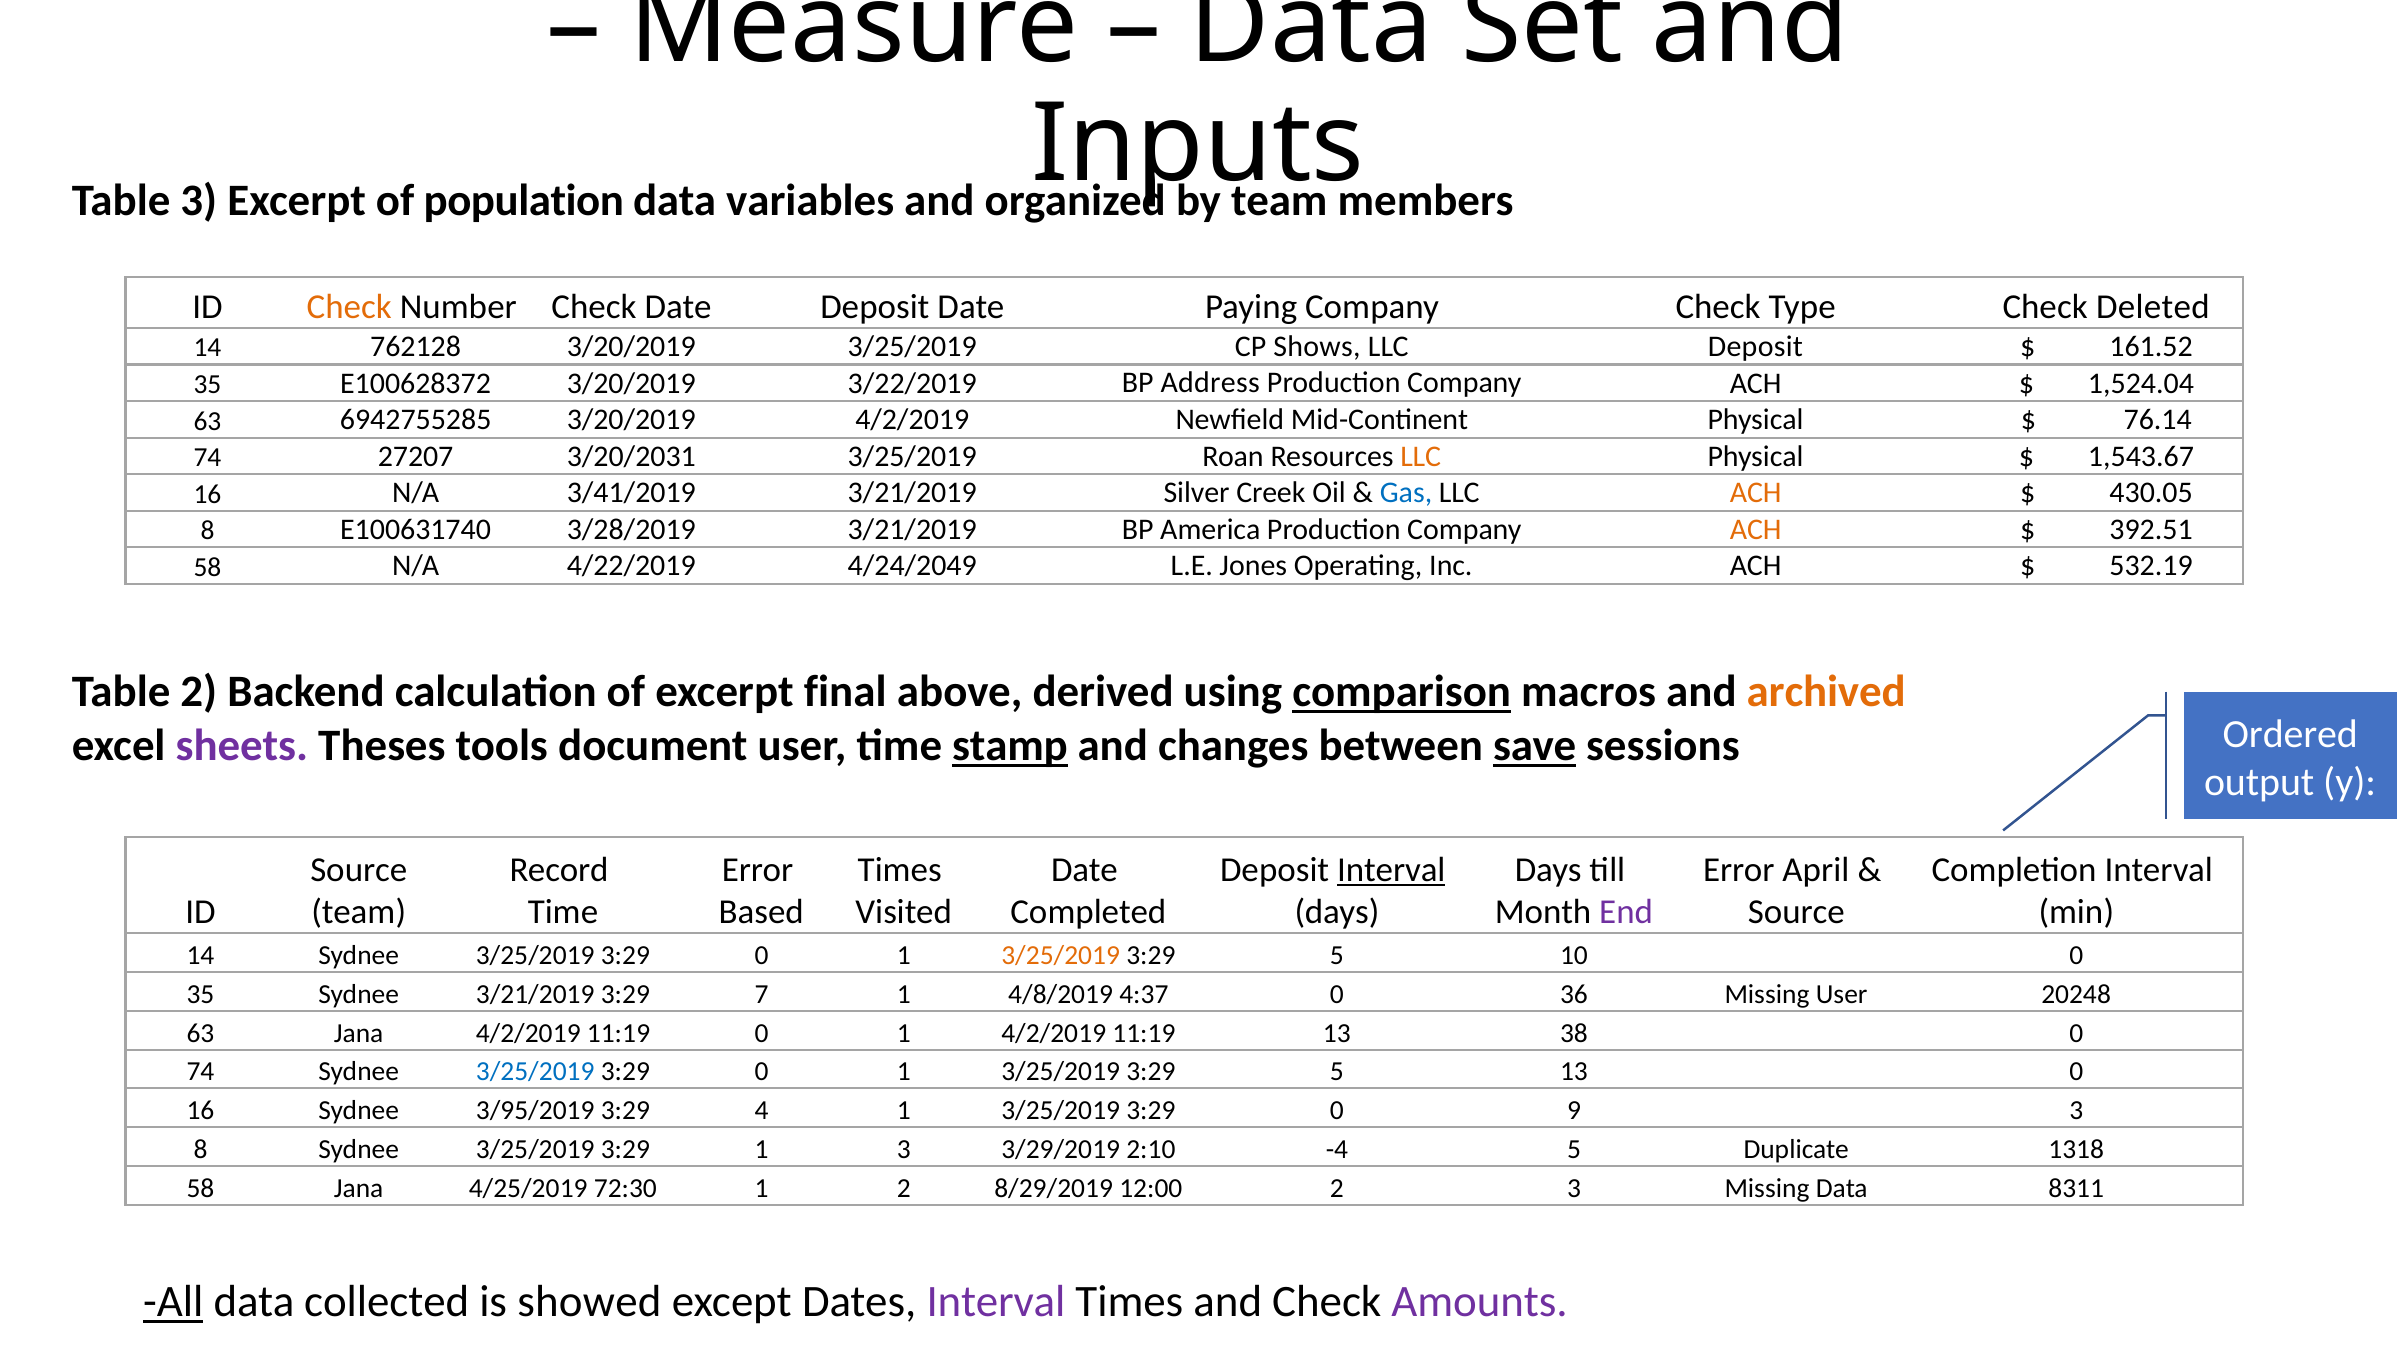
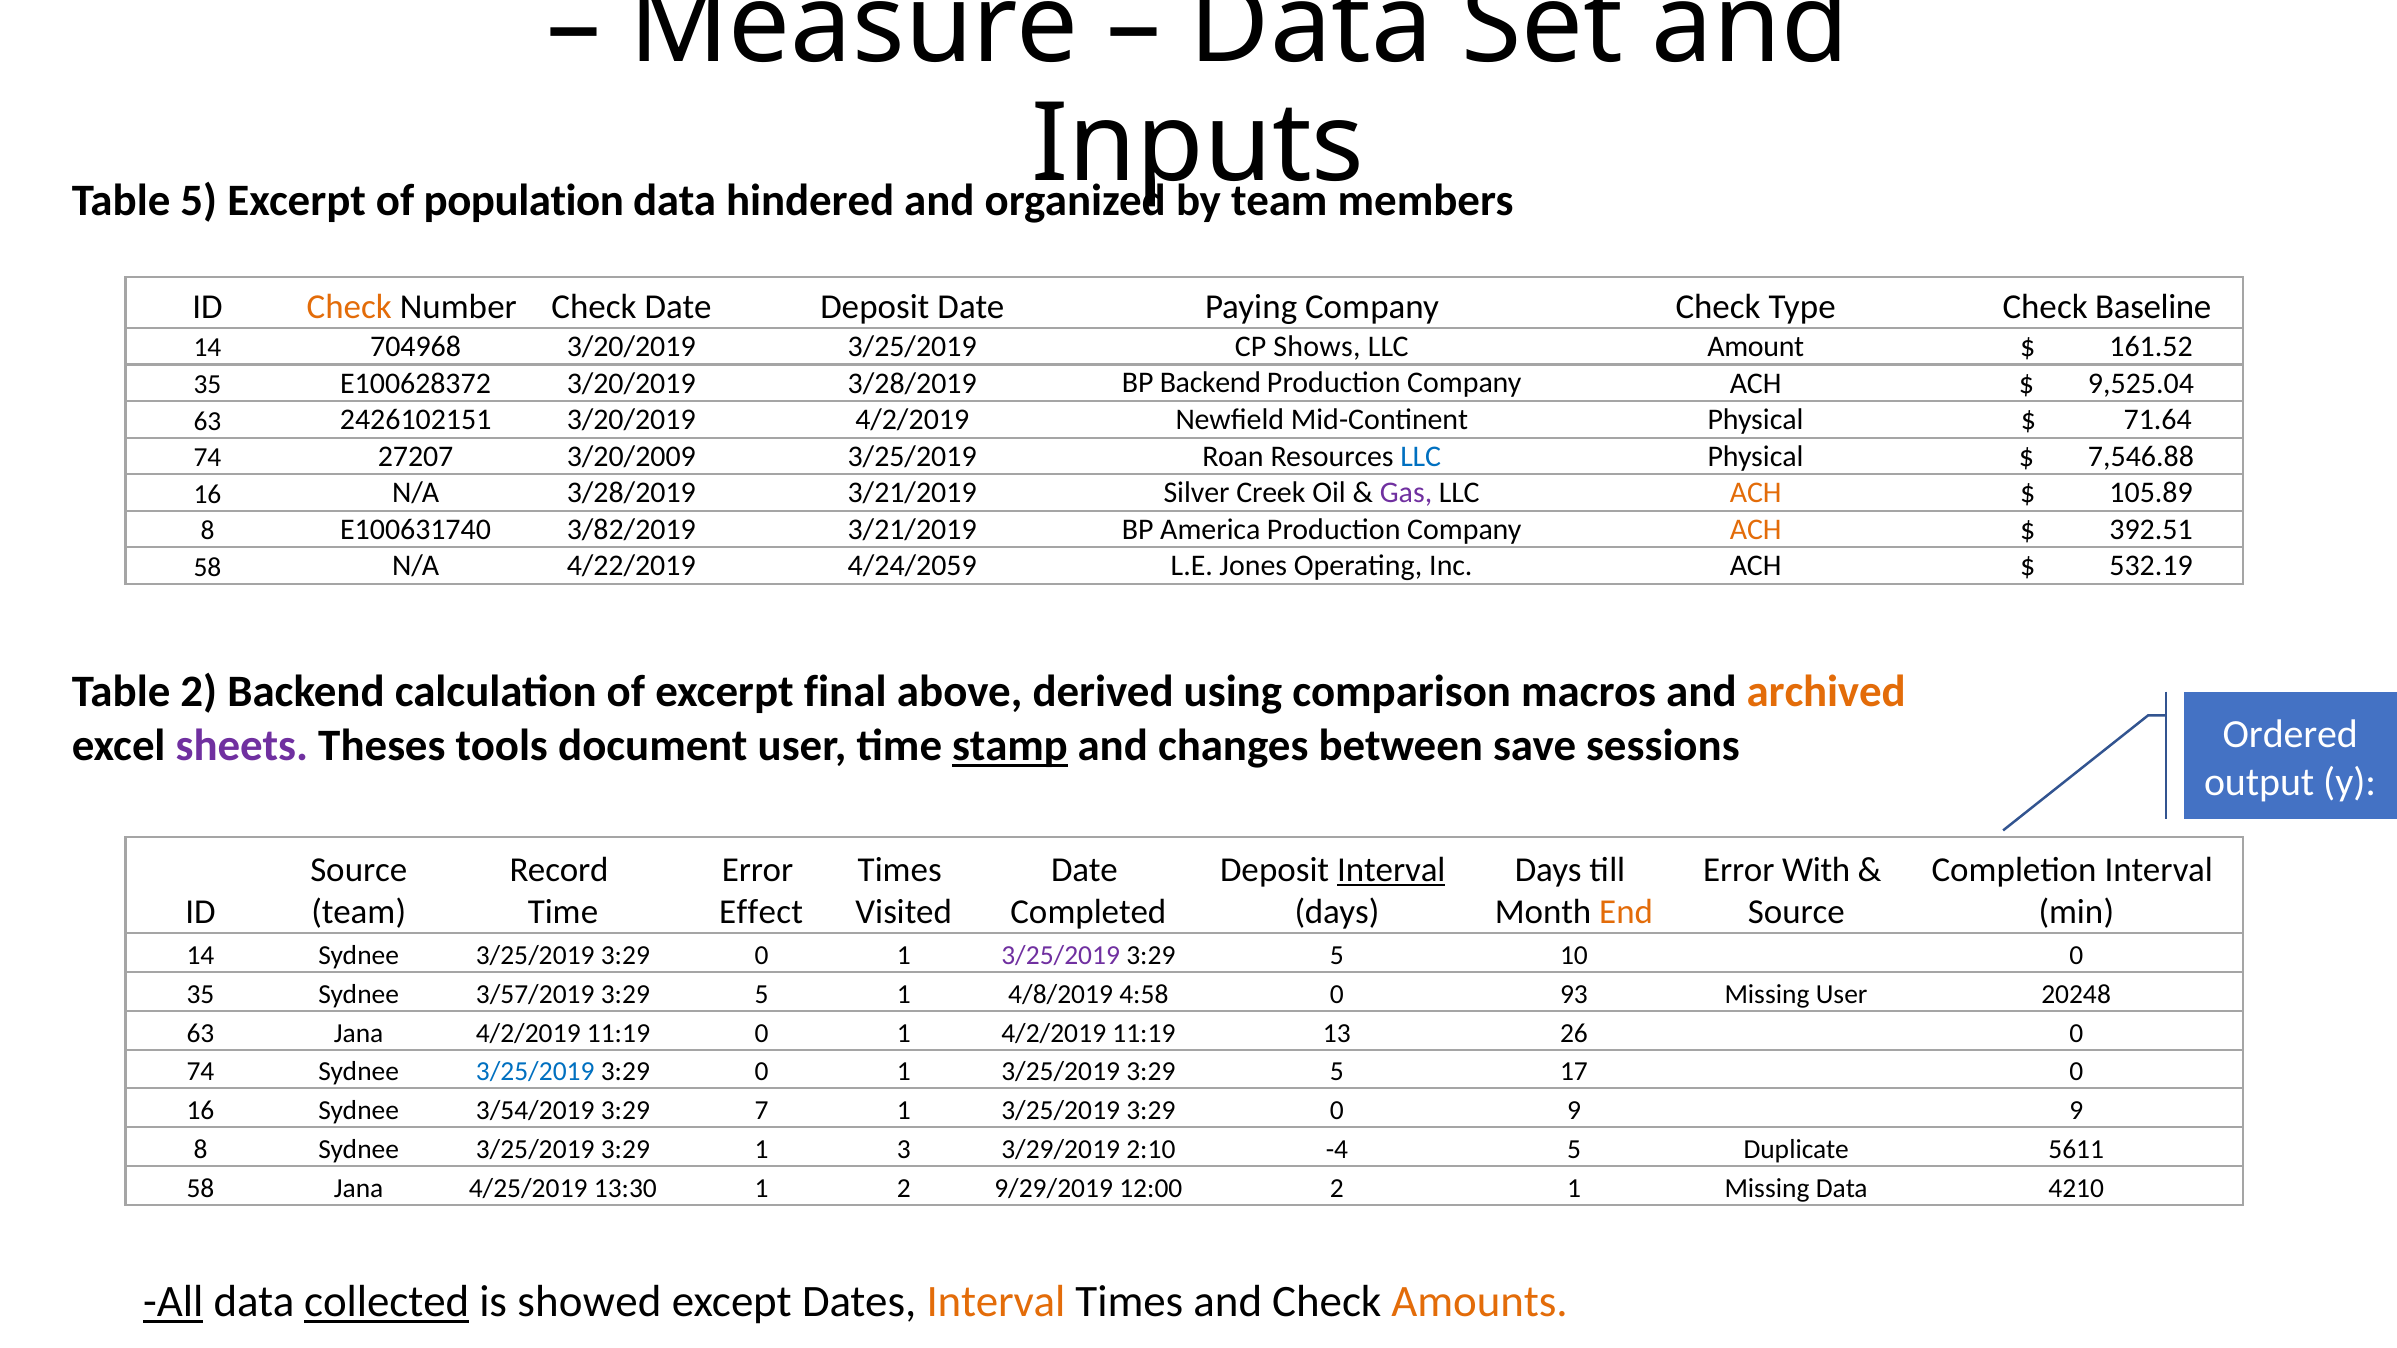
Table 3: 3 -> 5 (199, 201)
variables: variables -> hindered (810, 201)
Deleted: Deleted -> Baseline (2153, 307)
762128: 762128 -> 704968 (416, 347)
LLC Deposit: Deposit -> Amount (1756, 347)
3/20/2019 3/22/2019: 3/22/2019 -> 3/28/2019 (912, 383)
BP Address: Address -> Backend (1210, 383)
1,524.04: 1,524.04 -> 9,525.04 (2141, 383)
6942755285: 6942755285 -> 2426102151 (416, 420)
76.14: 76.14 -> 71.64 (2158, 420)
3/20/2031: 3/20/2031 -> 3/20/2009 (631, 456)
LLC colour: orange -> blue (1421, 456)
1,543.67: 1,543.67 -> 7,546.88 (2141, 456)
N/A 3/41/2019: 3/41/2019 -> 3/28/2019 (631, 493)
Gas colour: blue -> purple (1406, 493)
430.05: 430.05 -> 105.89 (2151, 493)
3/28/2019: 3/28/2019 -> 3/82/2019 (631, 530)
4/24/2049: 4/24/2049 -> 4/24/2059 (912, 566)
comparison underline: present -> none (1402, 692)
save underline: present -> none (1535, 746)
April: April -> With (1816, 870)
Based: Based -> Effect (761, 913)
End colour: purple -> orange (1626, 913)
3/25/2019 colour: orange -> purple (1061, 956)
Sydnee 3/21/2019: 3/21/2019 -> 3/57/2019 (535, 994)
7: 7 -> 5 (762, 994)
4:37: 4:37 -> 4:58 (1144, 994)
36: 36 -> 93 (1574, 994)
38: 38 -> 26 (1574, 1033)
5 13: 13 -> 17 (1574, 1072)
3/95/2019: 3/95/2019 -> 3/54/2019 (535, 1111)
4: 4 -> 7 (762, 1111)
9 3: 3 -> 9 (2076, 1111)
1318: 1318 -> 5611 (2076, 1150)
72:30: 72:30 -> 13:30 (625, 1188)
8/29/2019: 8/29/2019 -> 9/29/2019 (1054, 1188)
2 3: 3 -> 1 (1574, 1188)
8311: 8311 -> 4210 (2076, 1188)
collected underline: none -> present (387, 1302)
Interval colour: purple -> orange (996, 1302)
Amounts colour: purple -> orange (1480, 1302)
